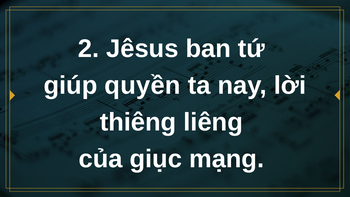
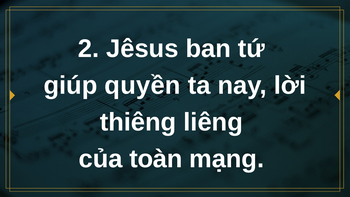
giục: giục -> toàn (156, 159)
